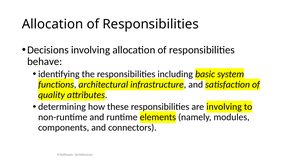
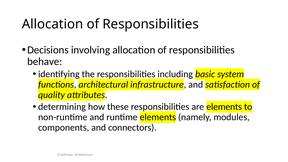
are involving: involving -> elements (224, 107)
